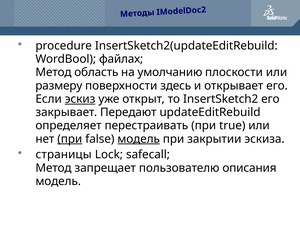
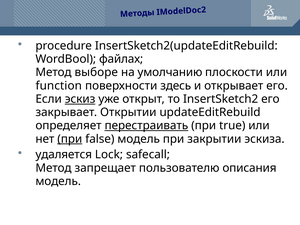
область: область -> выборе (96, 72)
размеру: размеру -> function (59, 86)
Передают: Передают -> Открытии (128, 112)
перестраивать underline: none -> present (146, 126)
модель underline: present -> none (139, 139)
страницы: страницы -> удаляется (64, 155)
